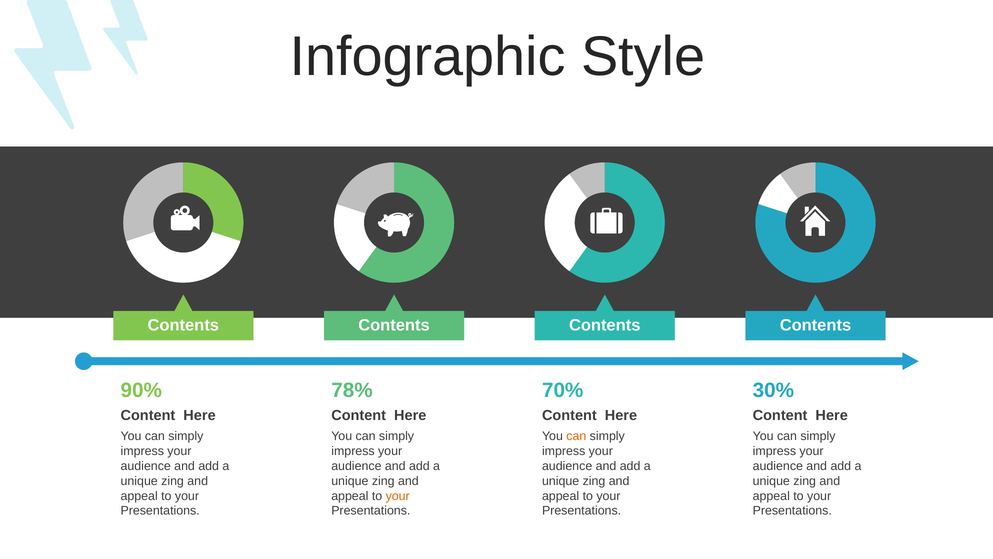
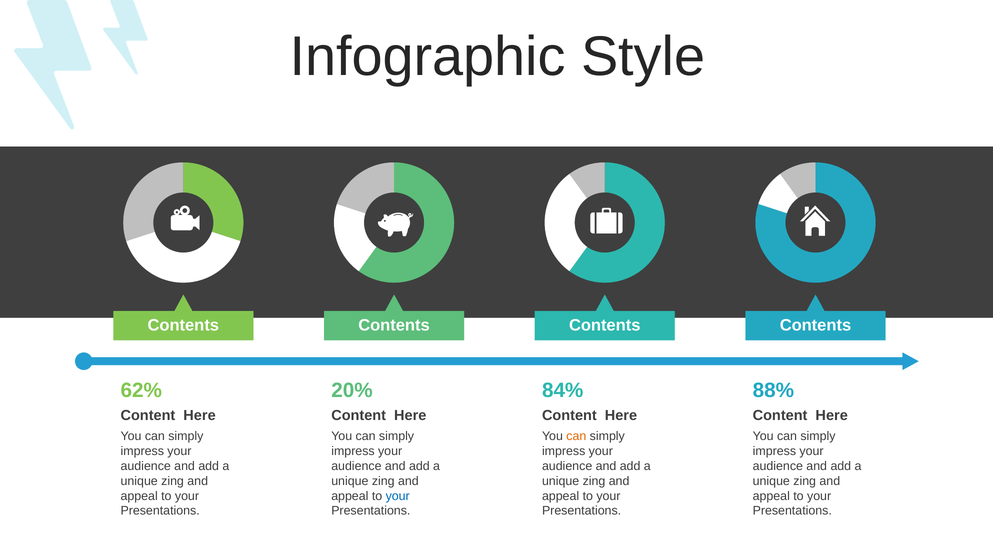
90%: 90% -> 62% (141, 390)
78%: 78% -> 20% (352, 390)
70%: 70% -> 84% (563, 390)
30%: 30% -> 88% (773, 390)
your colour: orange -> blue (398, 496)
